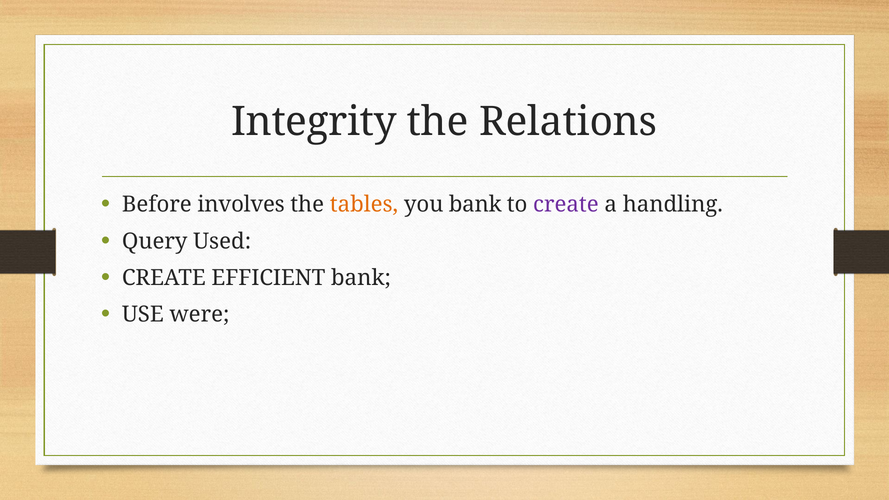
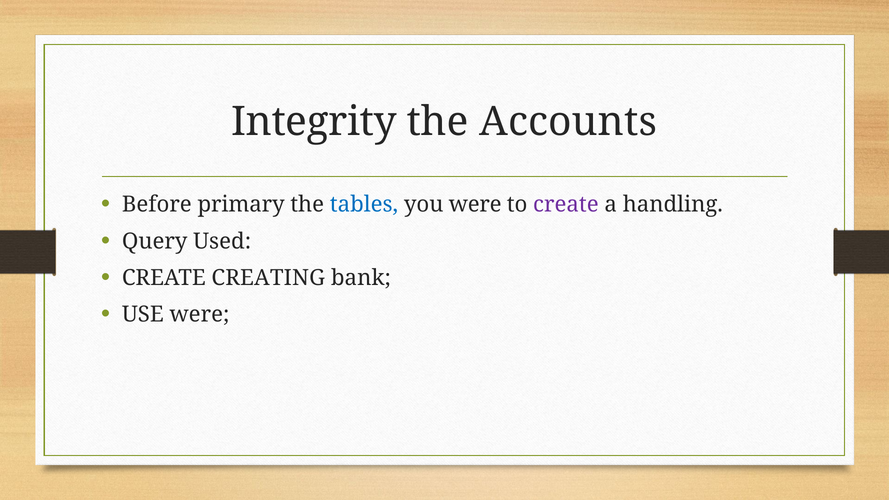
Relations: Relations -> Accounts (568, 122)
involves: involves -> primary (241, 205)
tables colour: orange -> blue (364, 205)
you bank: bank -> were (475, 205)
EFFICIENT: EFFICIENT -> CREATING (268, 278)
